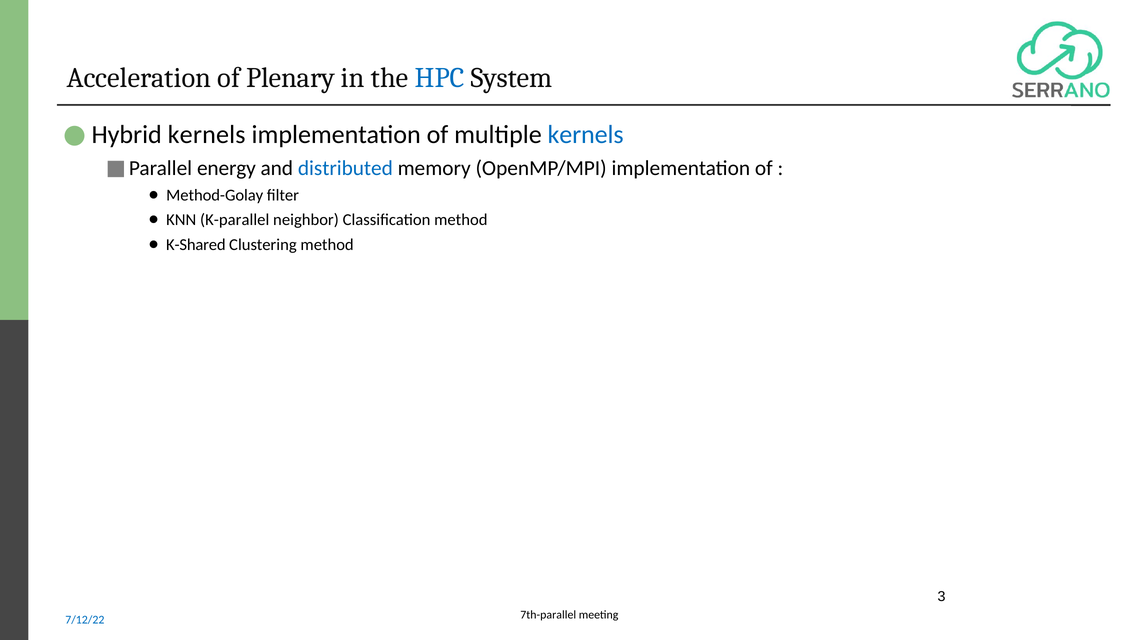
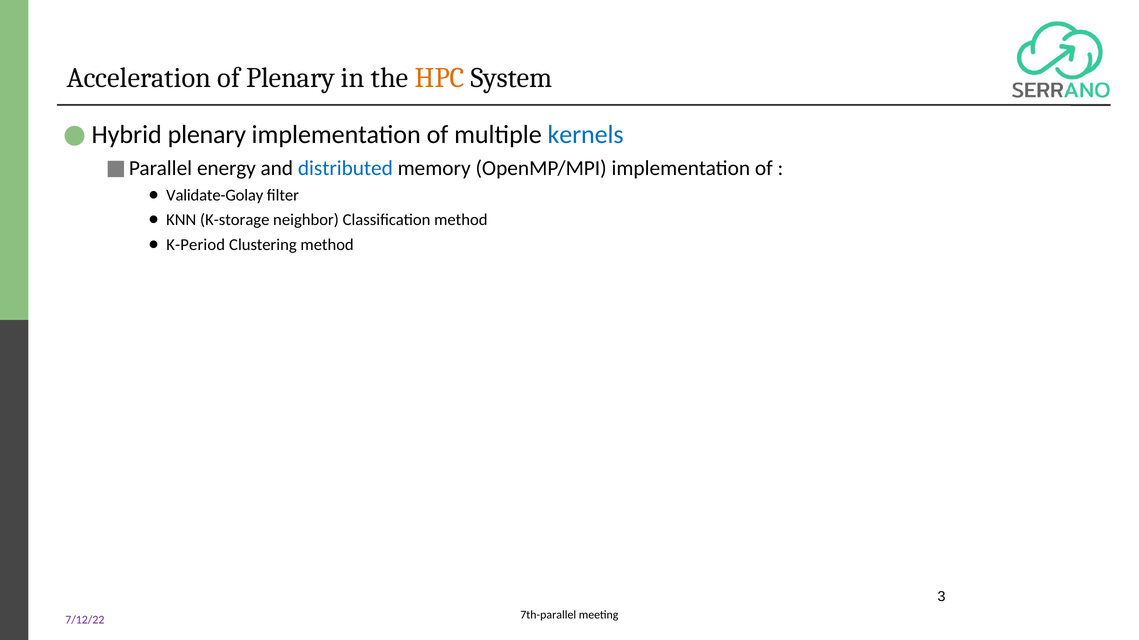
HPC colour: blue -> orange (440, 78)
kernels: kernels -> plenary (207, 135)
Method-Golay: Method-Golay -> Validate-Golay (215, 196)
K-parallel: K-parallel -> K-storage (235, 220)
K-Shared: K-Shared -> K-Period (196, 245)
7/12/22 colour: blue -> purple (85, 621)
